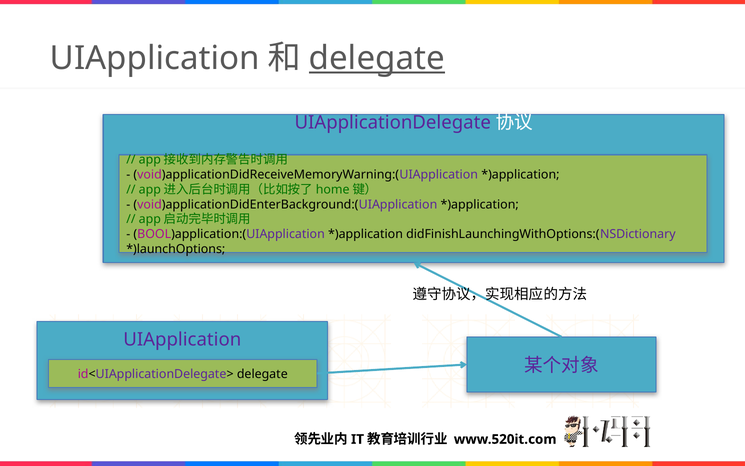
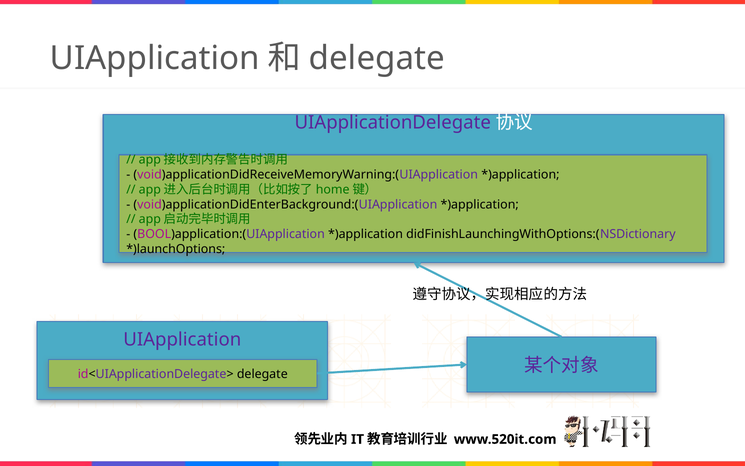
delegate underline: present -> none (377, 58)
